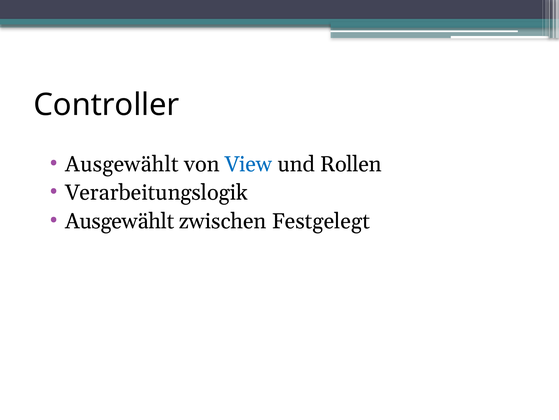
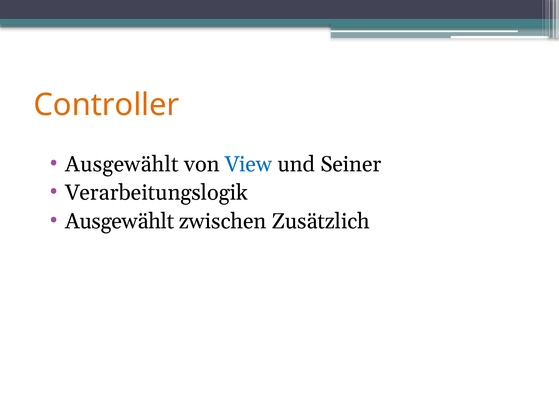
Controller colour: black -> orange (106, 105)
Rollen: Rollen -> Seiner (351, 164)
Festgelegt: Festgelegt -> Zusätzlich (321, 221)
